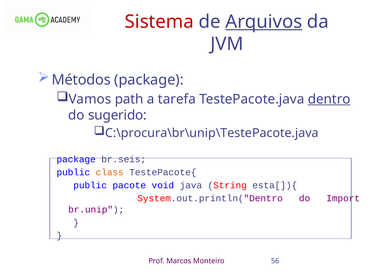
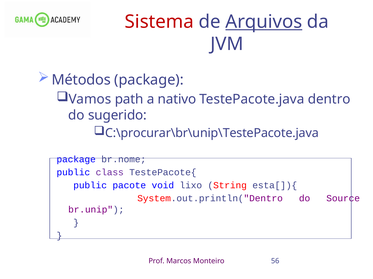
tarefa: tarefa -> nativo (177, 99)
dentro underline: present -> none (329, 99)
C:\procura\br\unip\TestePacote.java: C:\procura\br\unip\TestePacote.java -> C:\procurar\br\unip\TestePacote.java (212, 133)
br.seis: br.seis -> br.nome (124, 160)
class colour: orange -> purple (110, 173)
java: java -> lixo (191, 186)
Import: Import -> Source (343, 199)
